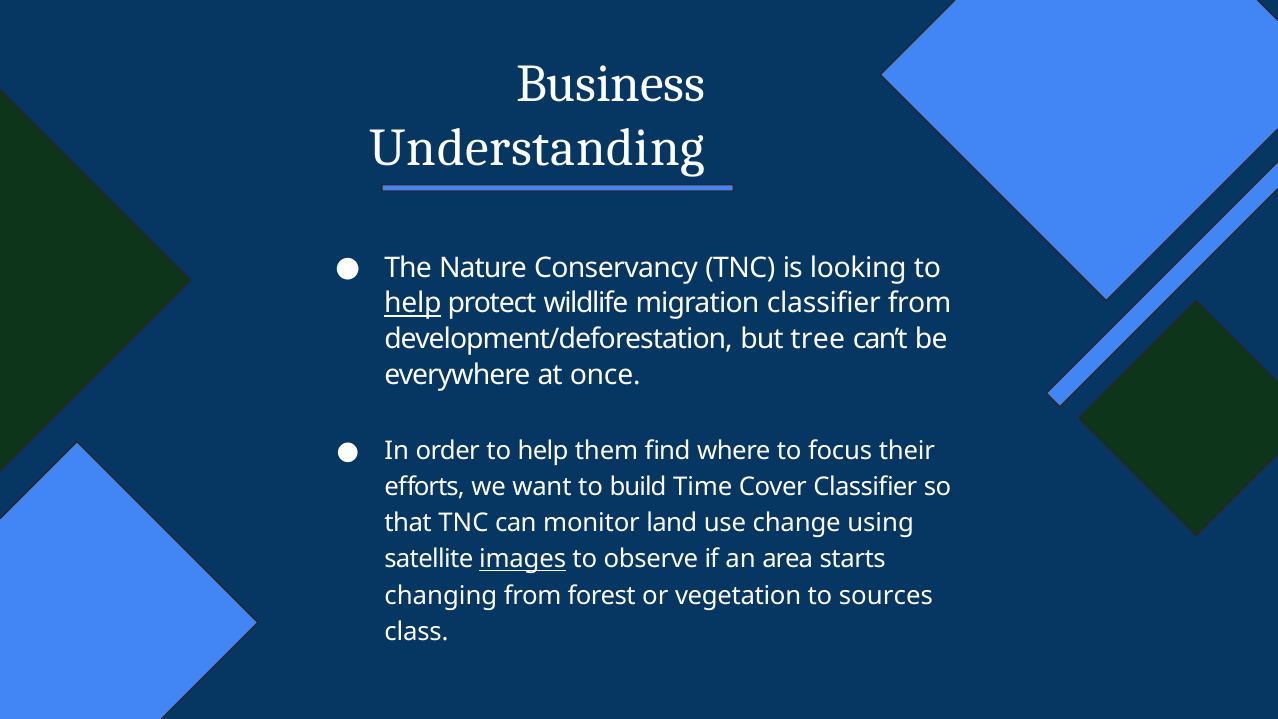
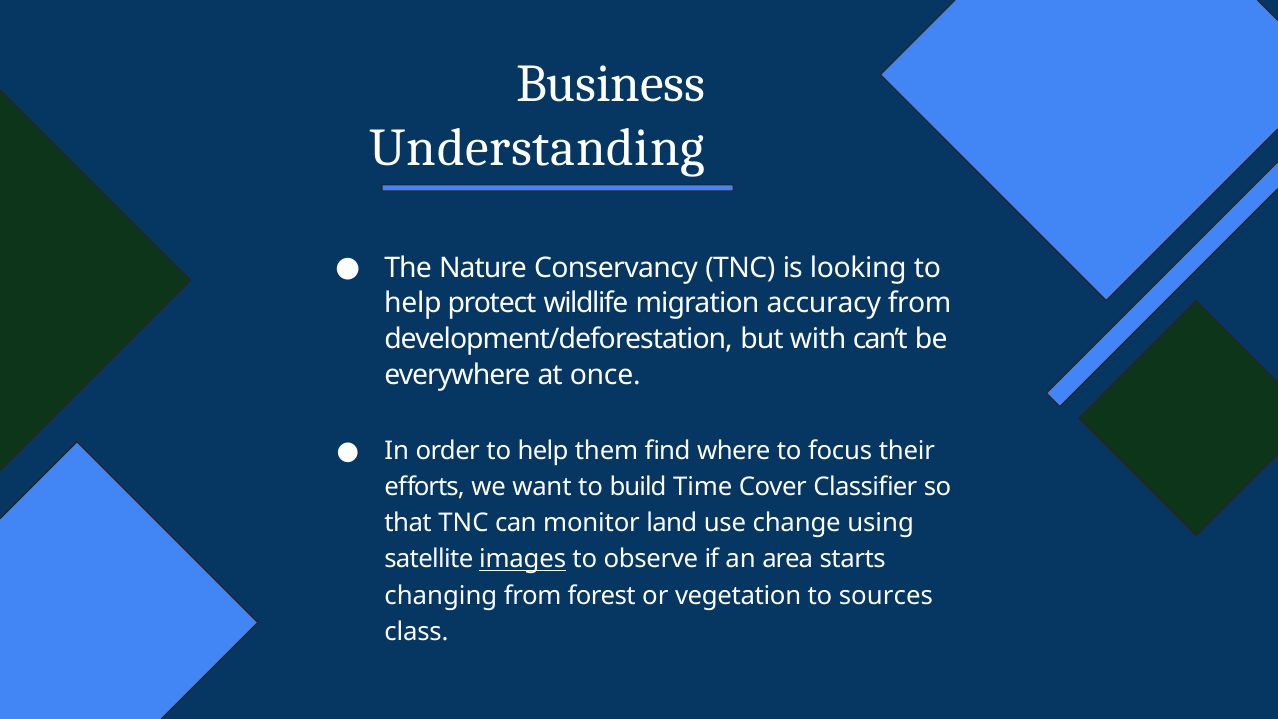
help underline: present -> none (413, 304)
migration classifier: classifier -> accuracy (824, 304)
tree: tree -> with (818, 339)
